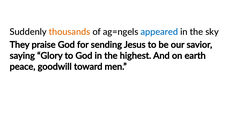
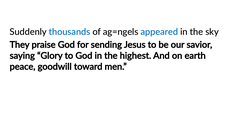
thousands colour: orange -> blue (69, 32)
